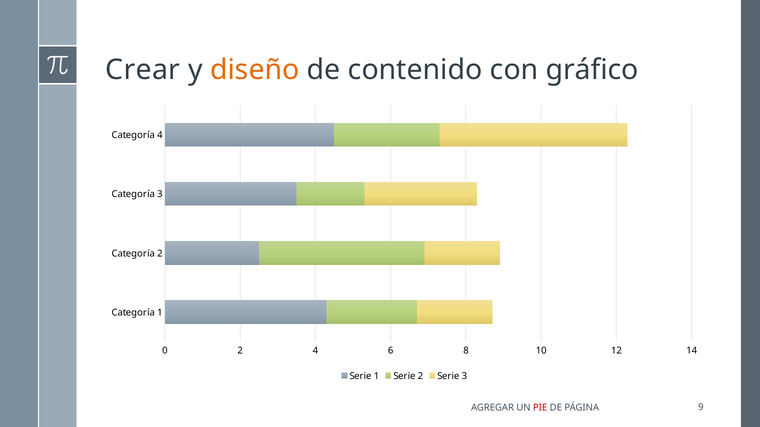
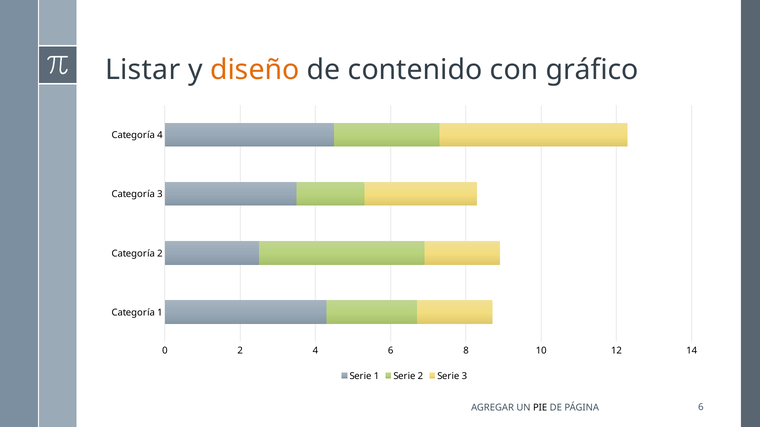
Crear: Crear -> Listar (143, 70)
PIE colour: red -> black (540, 408)
PÁGINA 9: 9 -> 6 (701, 408)
